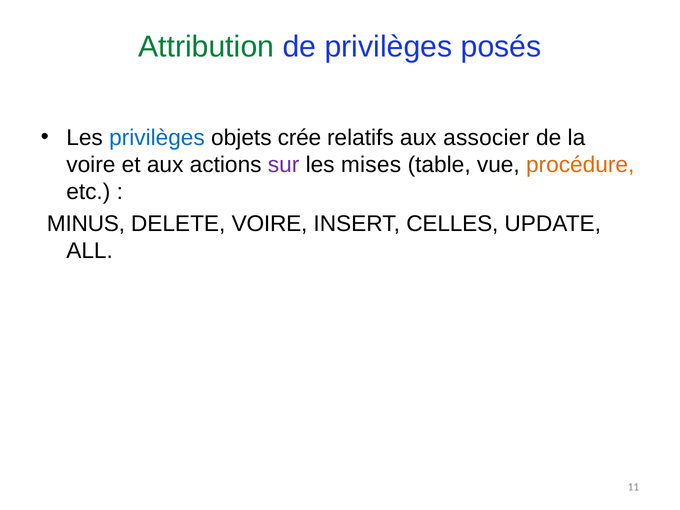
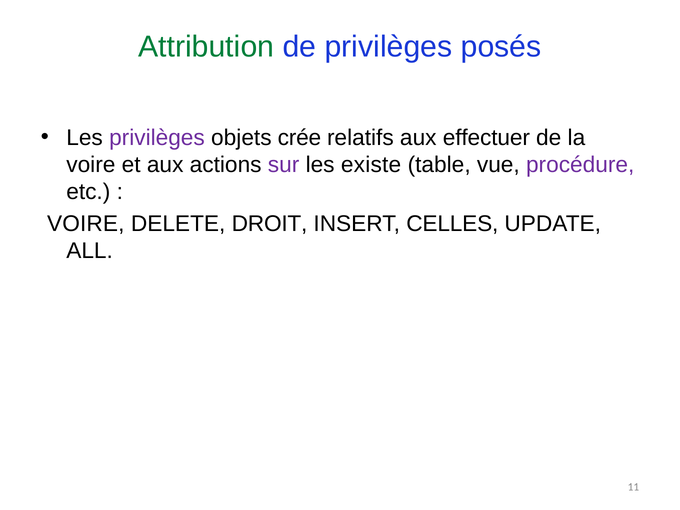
privilèges colour: blue -> purple (157, 138)
associer: associer -> effectuer (486, 138)
mises: mises -> existe (371, 165)
procédure colour: orange -> purple (580, 165)
MINUS: MINUS -> VOIRE (86, 224)
DELETE VOIRE: VOIRE -> DROIT (270, 224)
